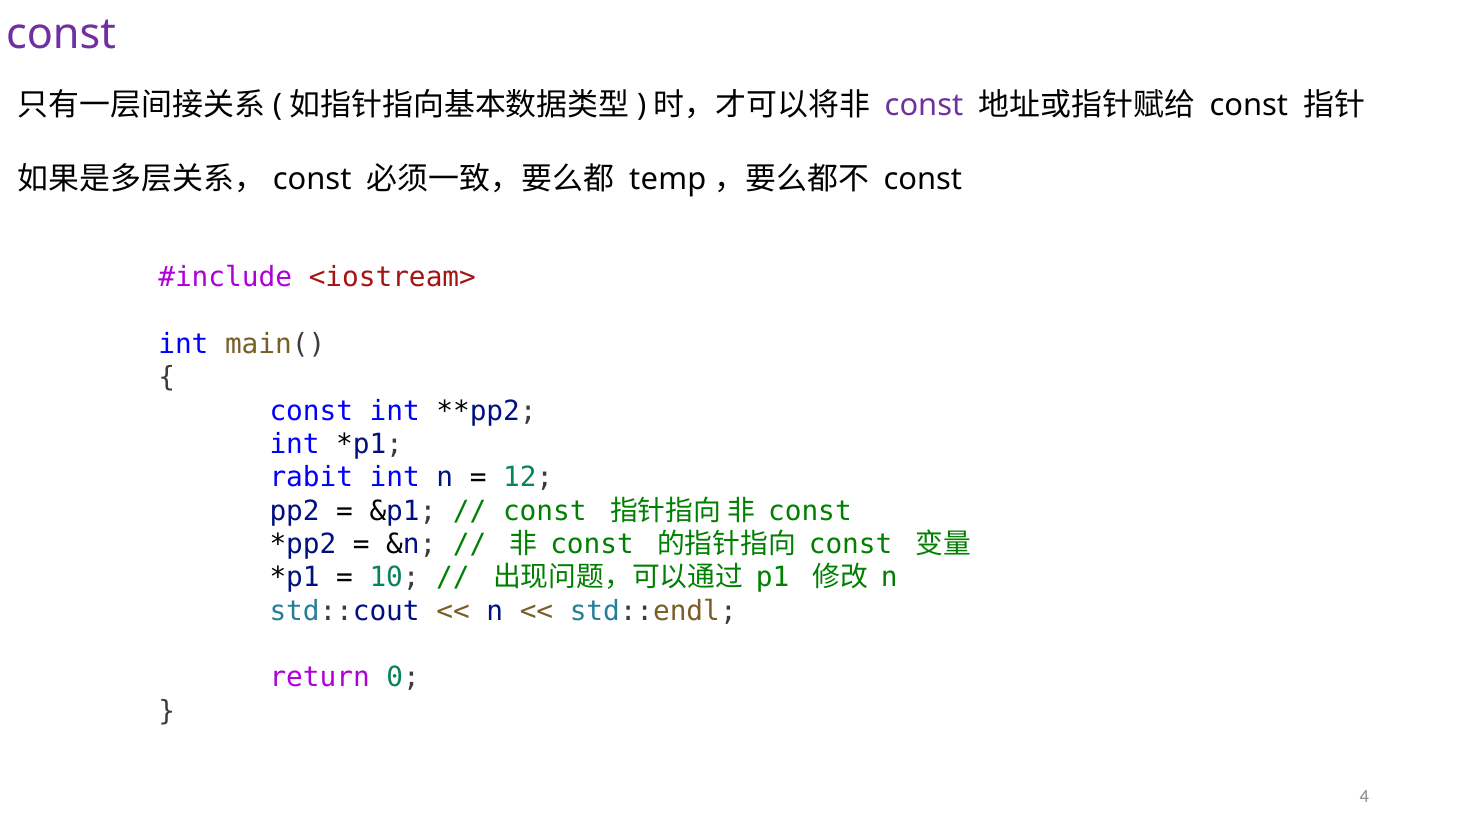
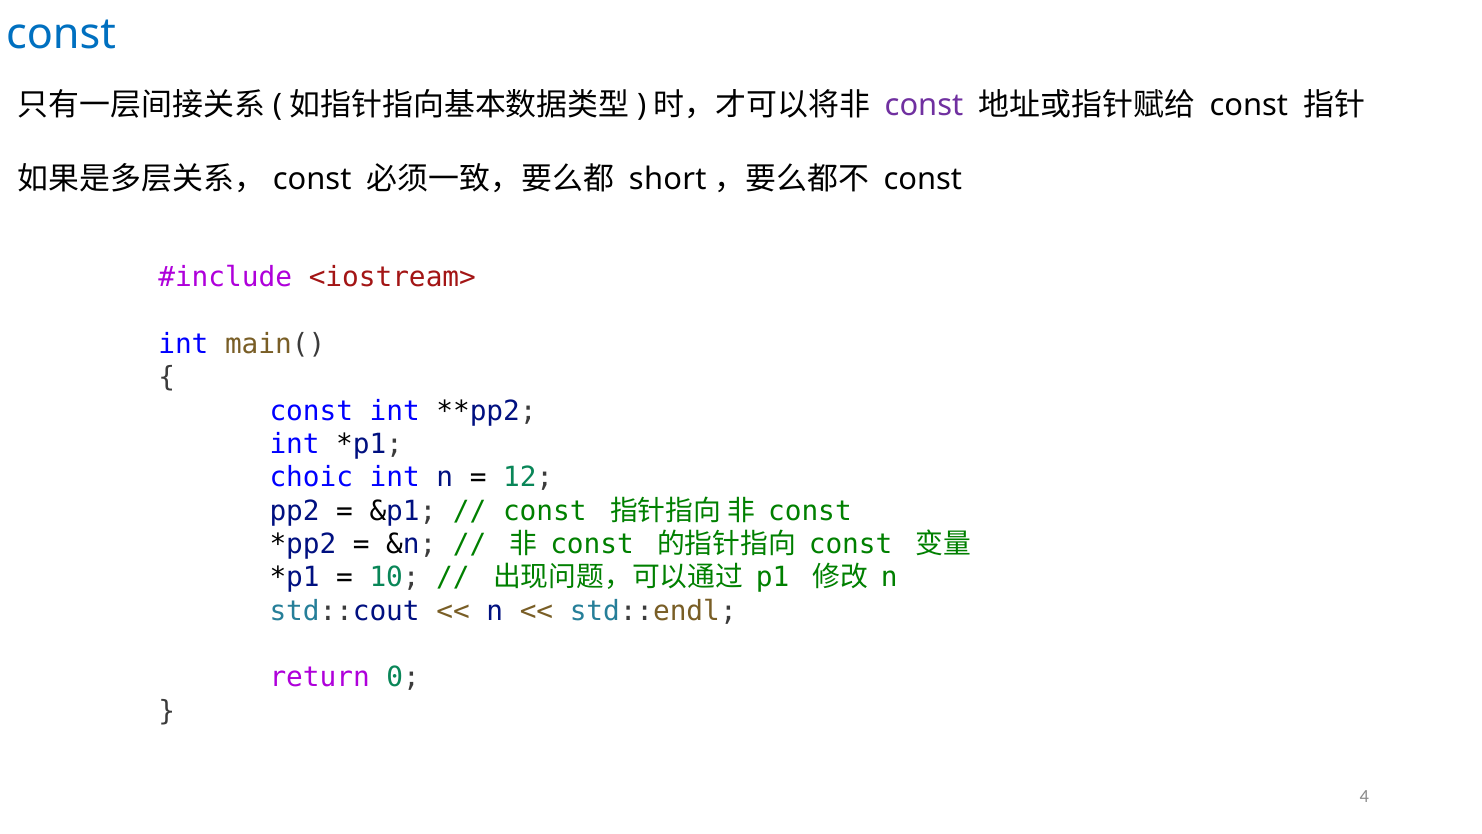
const colour: purple -> blue (61, 34)
temp: temp -> short (668, 179)
rabit: rabit -> choic (311, 477)
